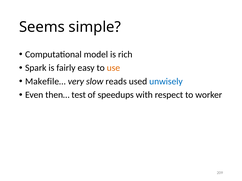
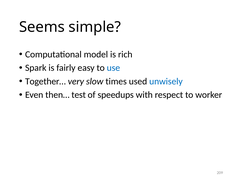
use colour: orange -> blue (113, 68)
Makefile…: Makefile… -> Together… (45, 82)
reads: reads -> times (116, 82)
